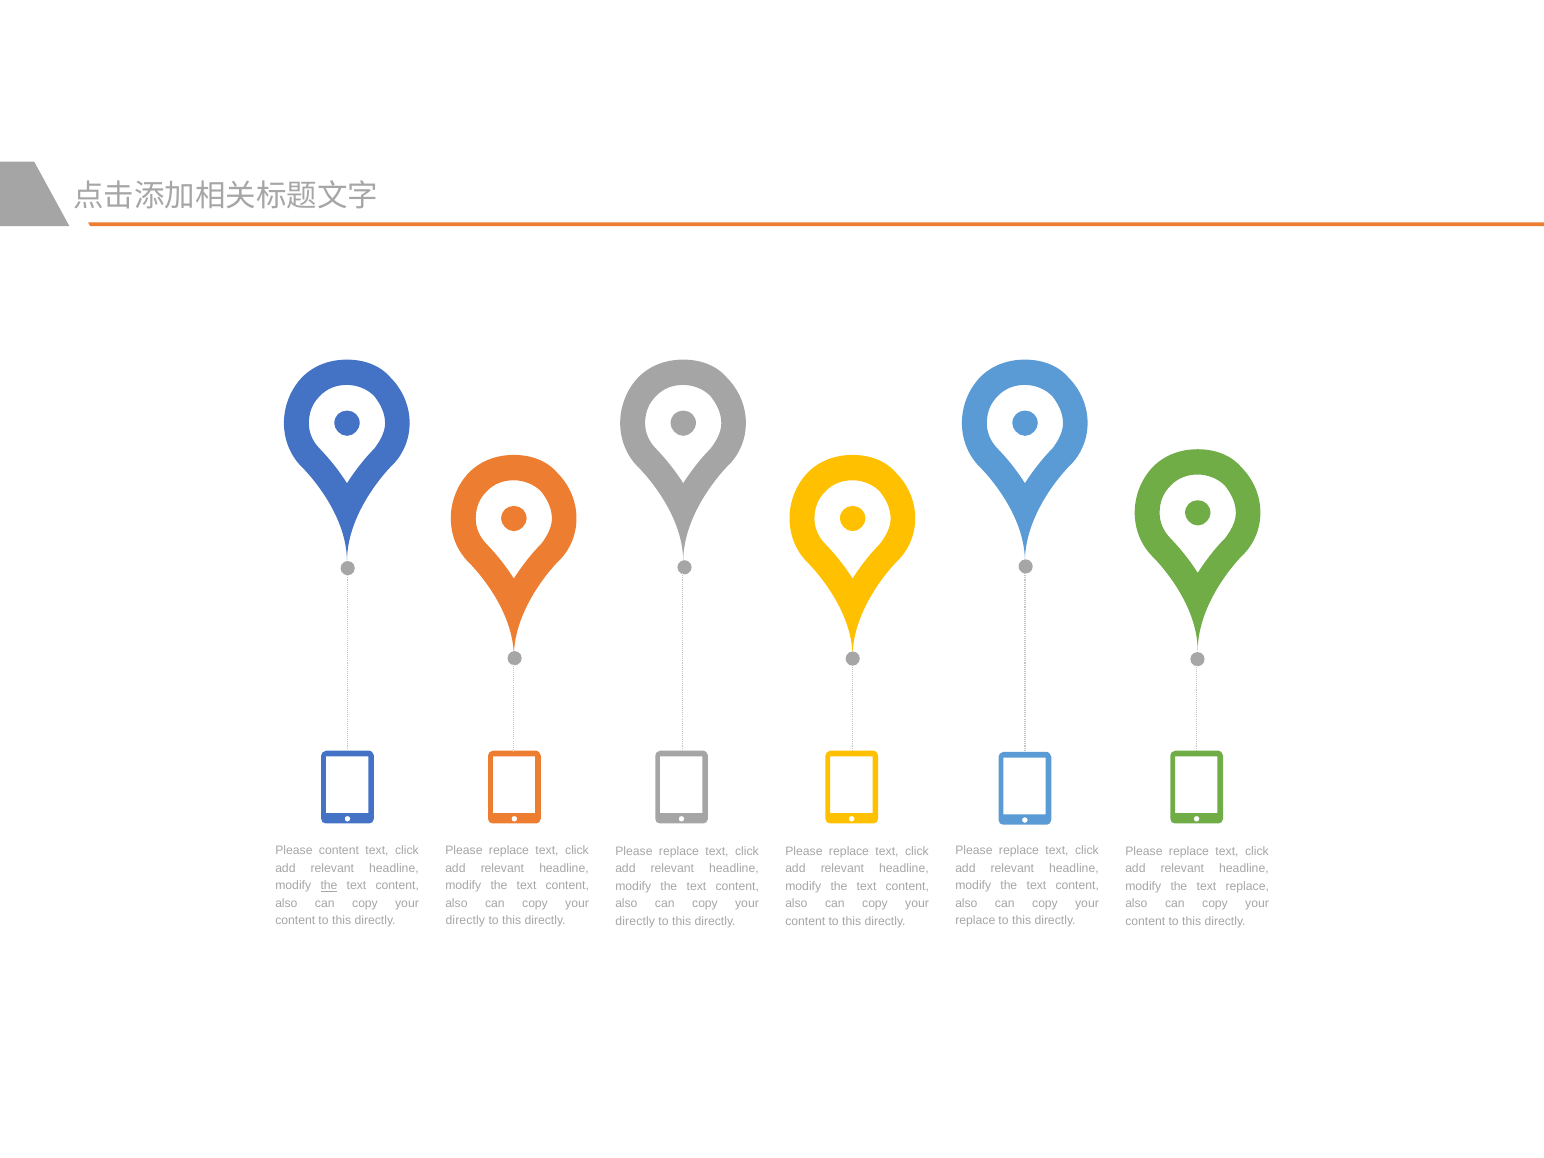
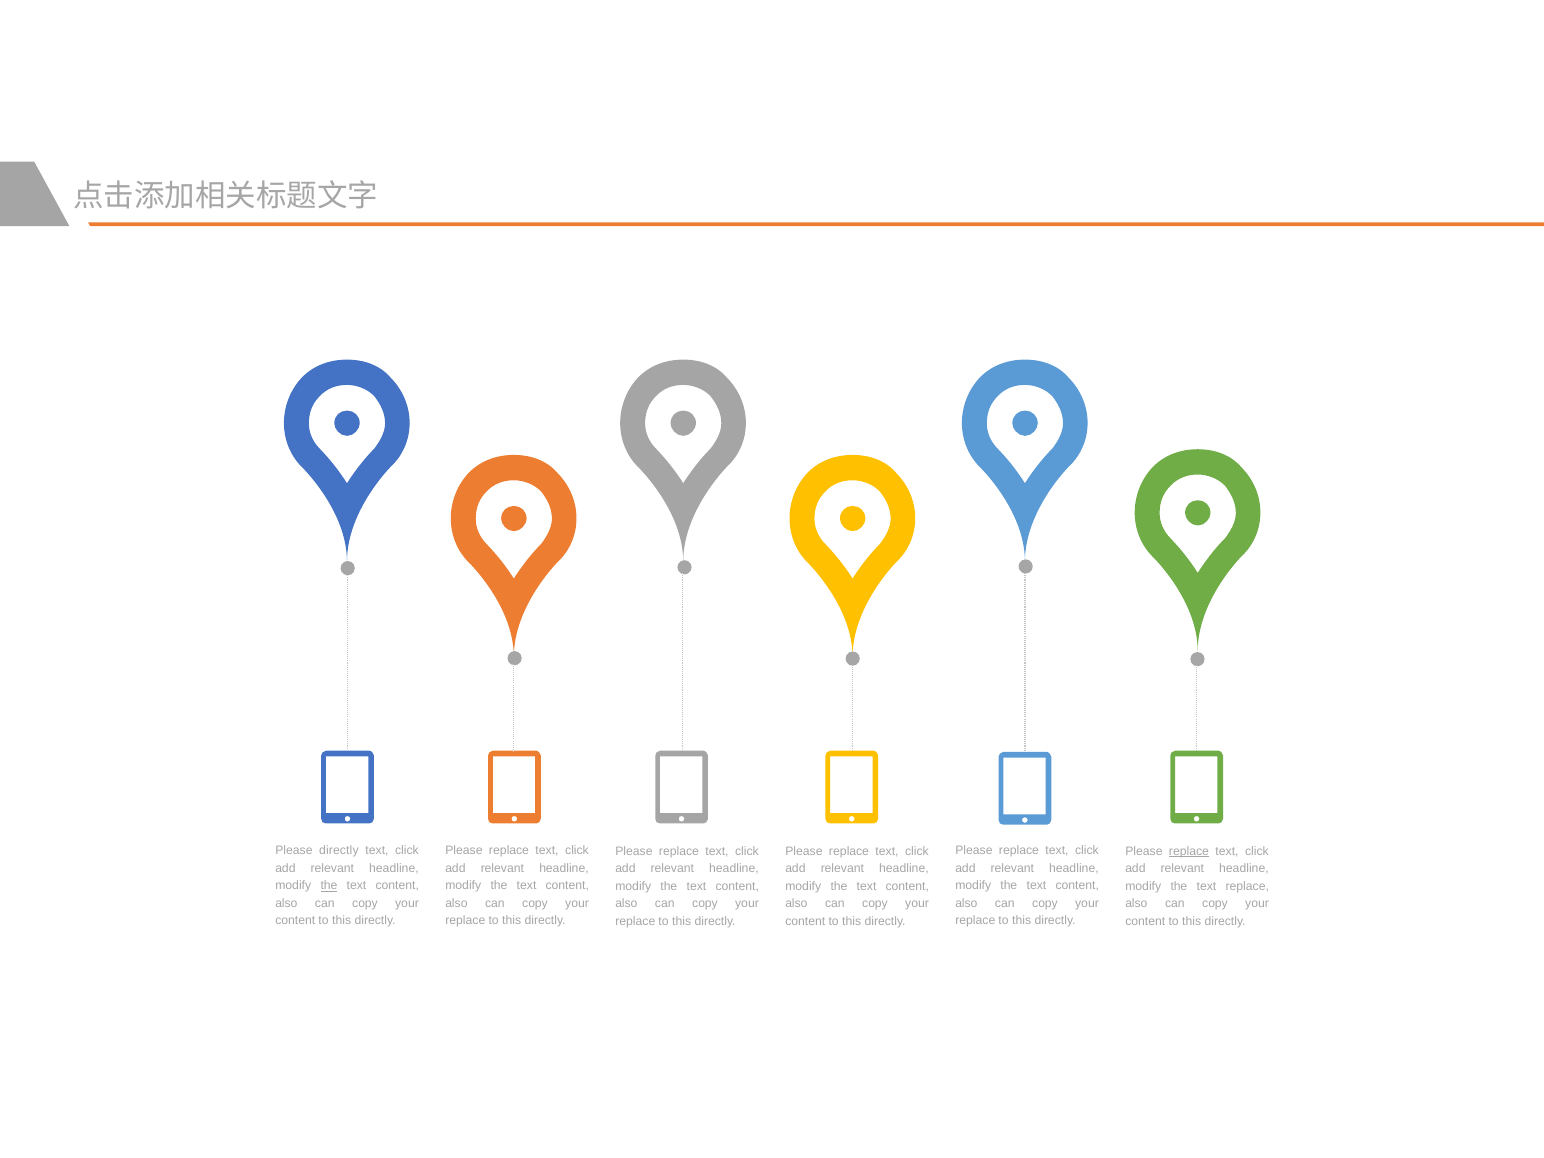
Please content: content -> directly (339, 851)
replace underline: none -> present (1189, 851)
directly: directly -> replace (465, 921)
directly: directly -> replace (635, 921)
